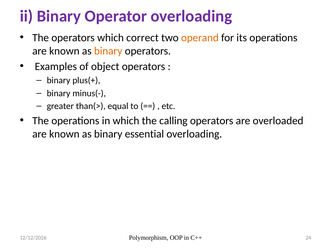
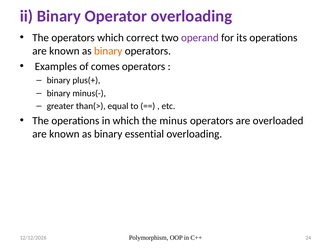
operand colour: orange -> purple (200, 38)
object: object -> comes (105, 66)
calling: calling -> minus (173, 120)
